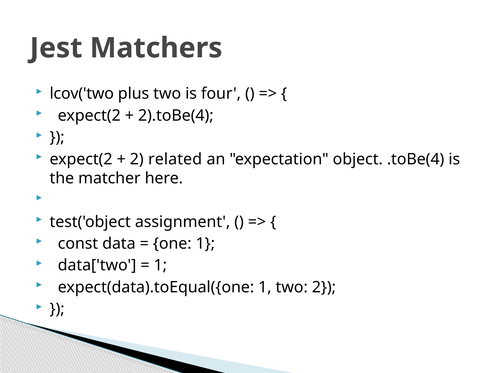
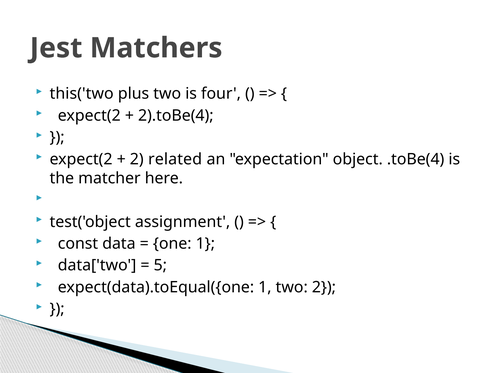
lcov('two: lcov('two -> this('two (82, 94)
1: 1 -> 5 (160, 265)
